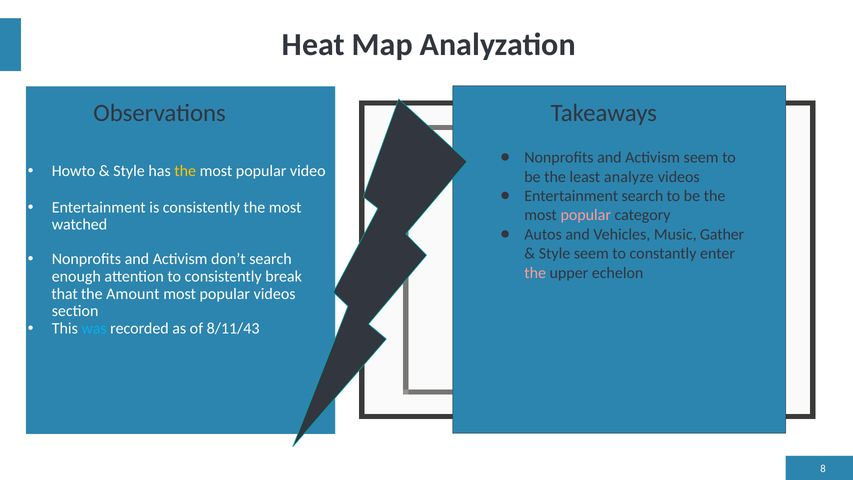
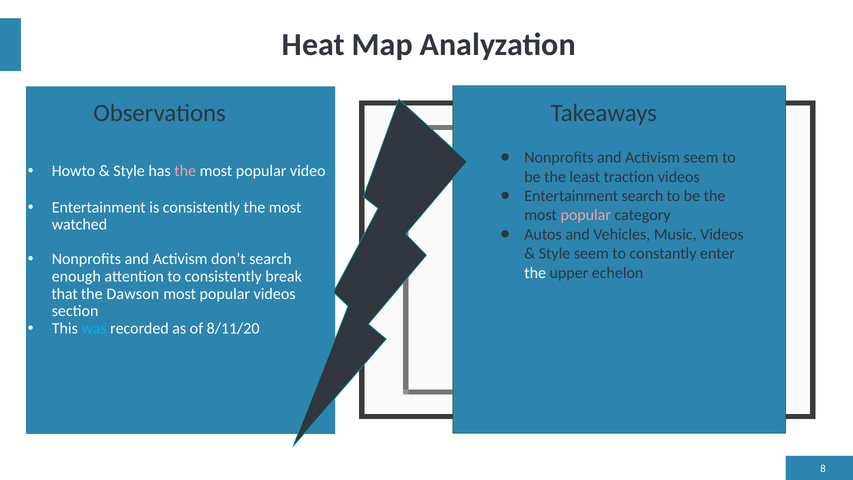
the colour: yellow -> pink (185, 171)
analyze: analyze -> traction (629, 177)
Music Gather: Gather -> Videos (722, 234)
the colour: pink -> white (535, 273)
Amount: Amount -> Dawson (133, 294)
8/11/43: 8/11/43 -> 8/11/20 (233, 328)
